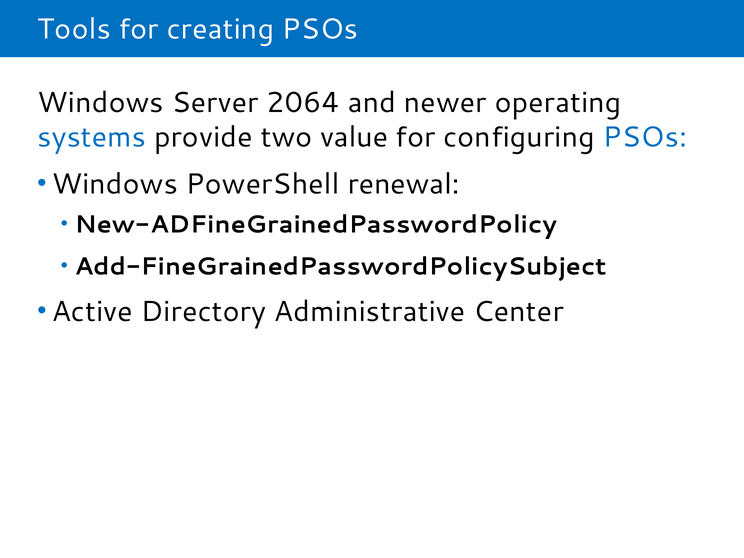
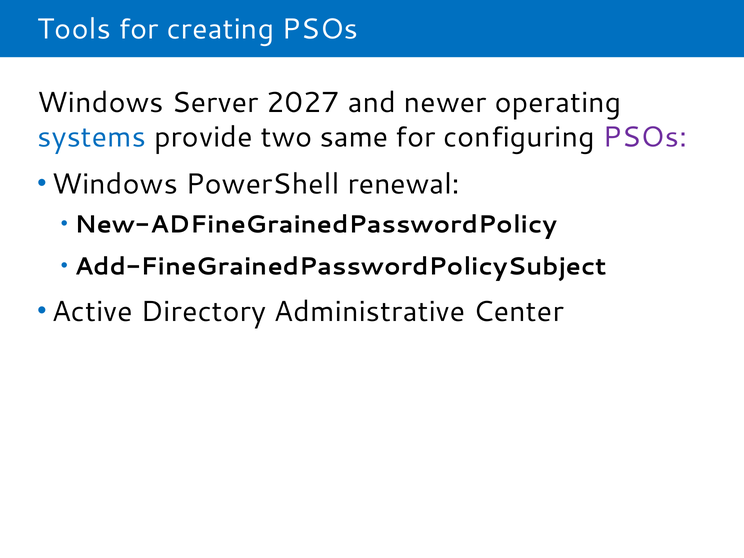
2064: 2064 -> 2027 (303, 102)
value: value -> same (354, 137)
PSOs colour: blue -> purple (645, 137)
